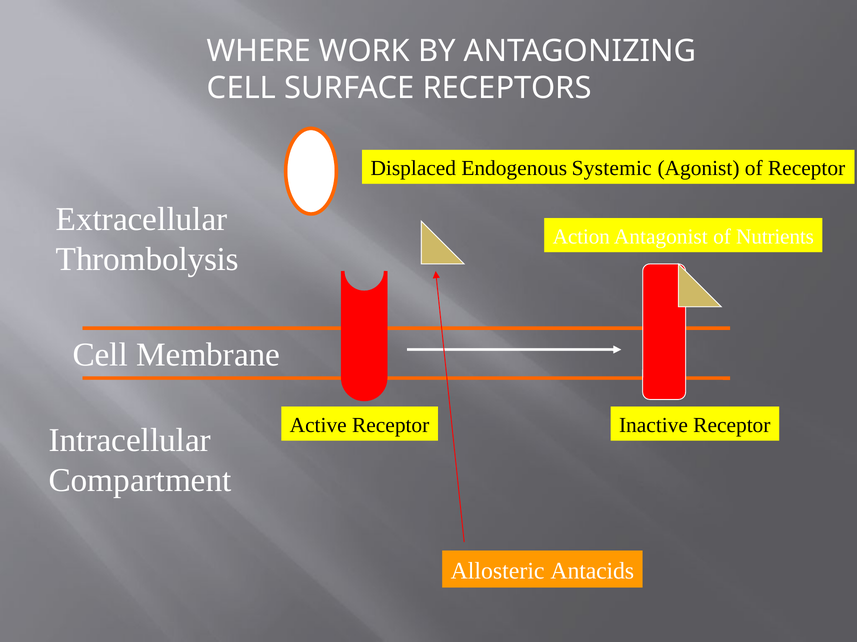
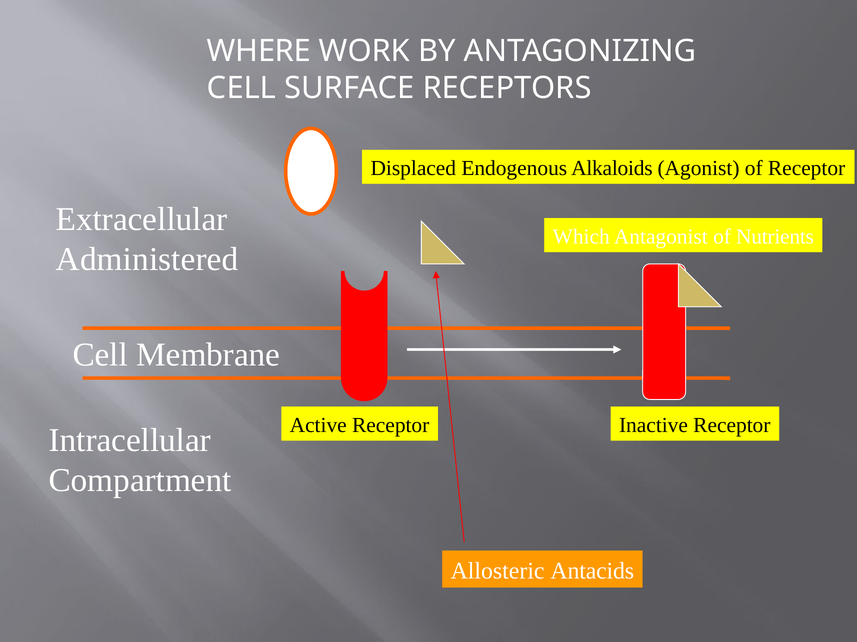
Systemic: Systemic -> Alkaloids (612, 169)
Action: Action -> Which (581, 237)
Thrombolysis: Thrombolysis -> Administered (147, 259)
